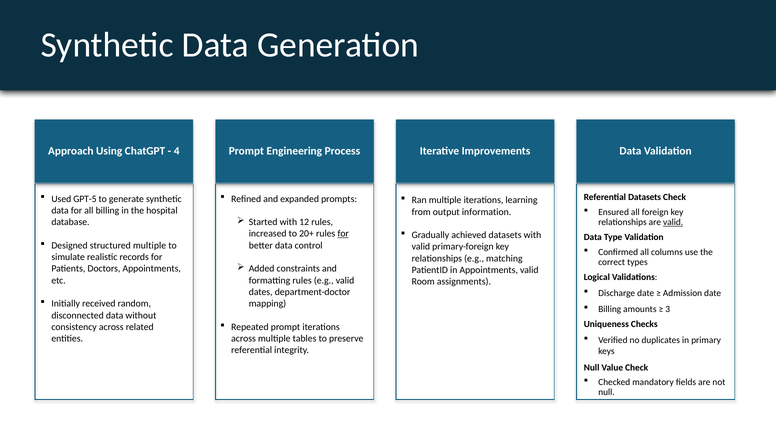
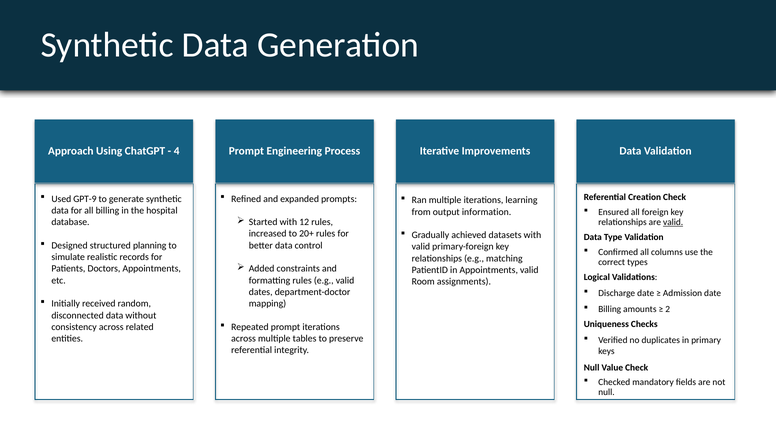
Referential Datasets: Datasets -> Creation (645, 197)
GPT-5: GPT-5 -> GPT-9 (85, 199)
for underline: present -> none (343, 233)
structured multiple: multiple -> planning (150, 245)
3: 3 -> 2 (668, 309)
